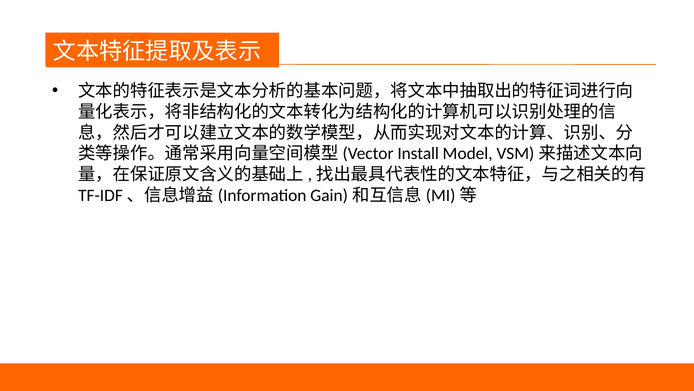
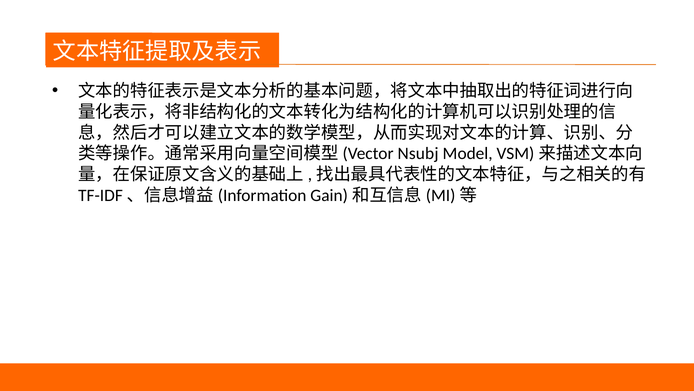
Install: Install -> Nsubj (418, 153)
